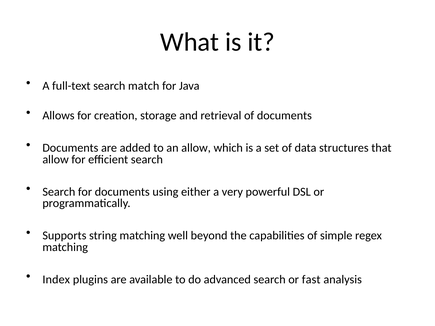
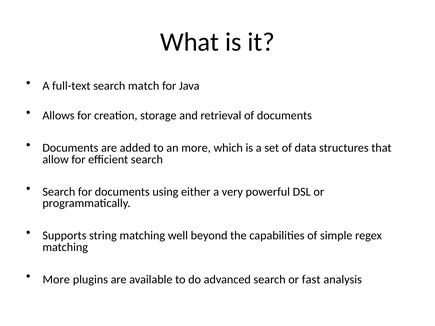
an allow: allow -> more (196, 148)
Index: Index -> More (56, 280)
